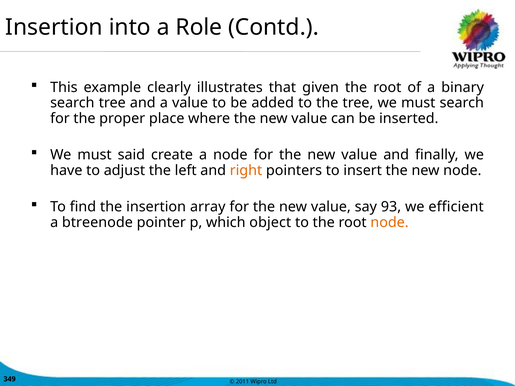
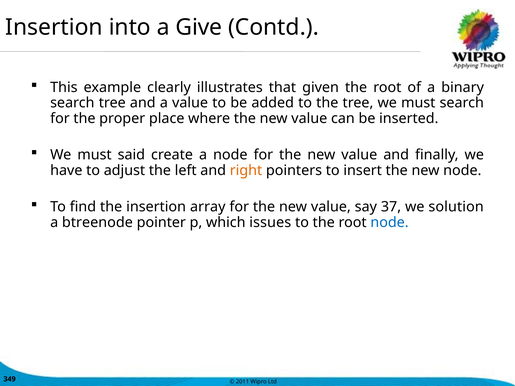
Role: Role -> Give (199, 27)
93: 93 -> 37 (391, 207)
efficient: efficient -> solution (456, 207)
object: object -> issues (270, 223)
node colour: orange -> blue (390, 223)
